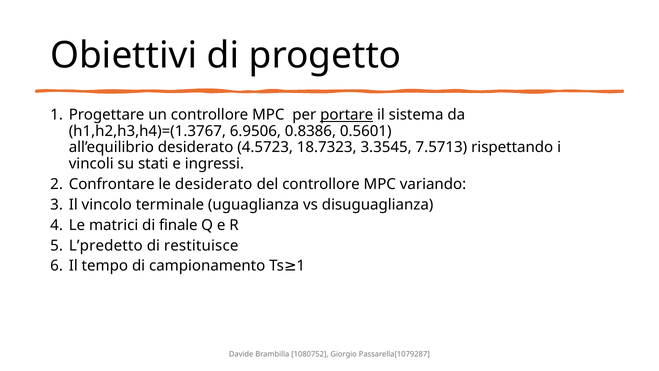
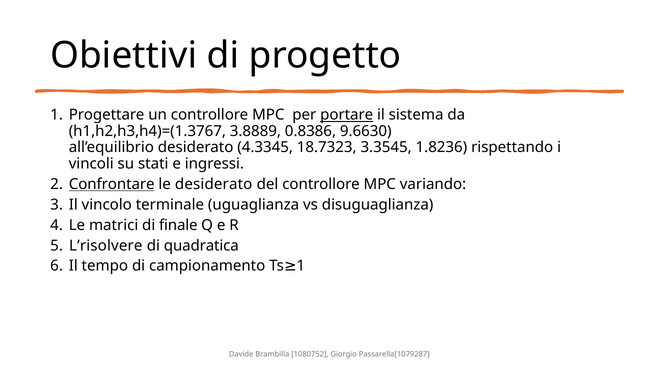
6.9506: 6.9506 -> 3.8889 (255, 131)
0.5601: 0.5601 -> 9.6630 (366, 131)
4.5723: 4.5723 -> 4.3345 (265, 147)
7.5713: 7.5713 -> 1.8236 (441, 147)
Confrontare underline: none -> present (112, 184)
L’predetto: L’predetto -> L’risolvere (106, 245)
restituisce: restituisce -> quadratica (201, 245)
